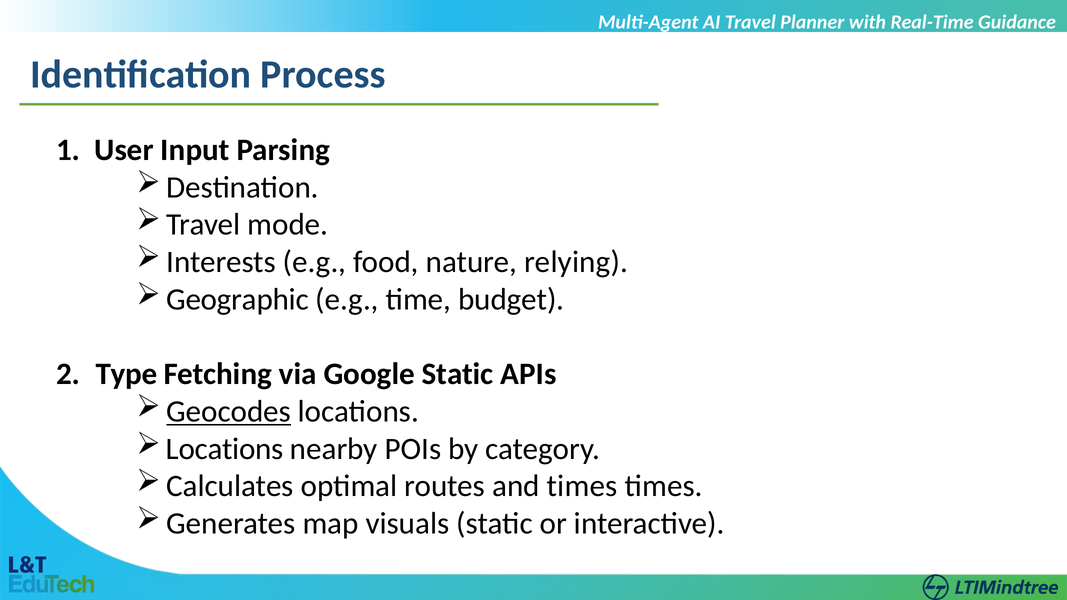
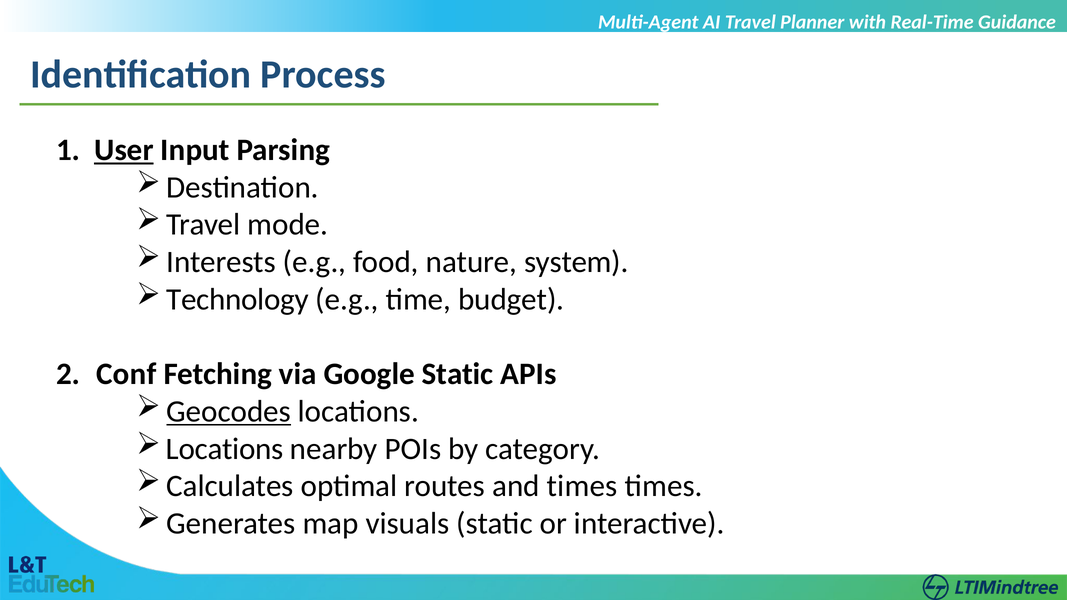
User underline: none -> present (124, 150)
relying: relying -> system (576, 262)
Geographic: Geographic -> Technology (238, 299)
Type: Type -> Conf (126, 374)
